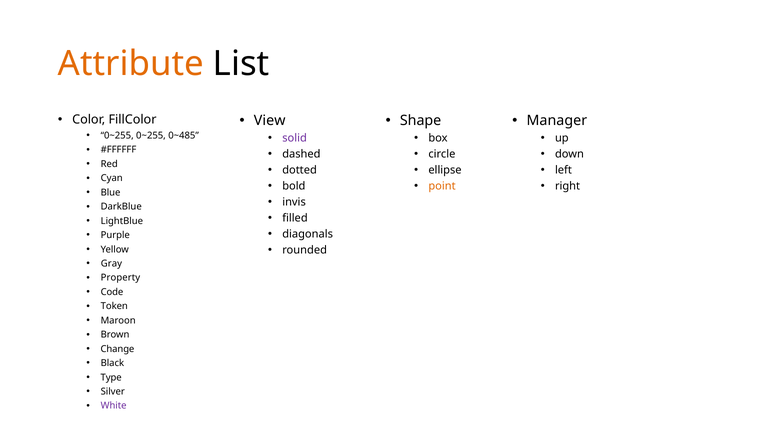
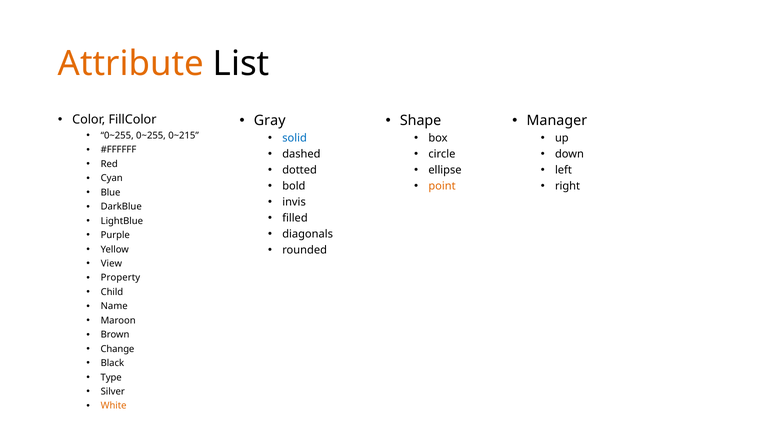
View: View -> Gray (270, 120)
0~485: 0~485 -> 0~215 (184, 135)
solid colour: purple -> blue (295, 138)
Gray: Gray -> View (111, 263)
Code: Code -> Child (112, 292)
Token: Token -> Name (114, 306)
White colour: purple -> orange (114, 405)
